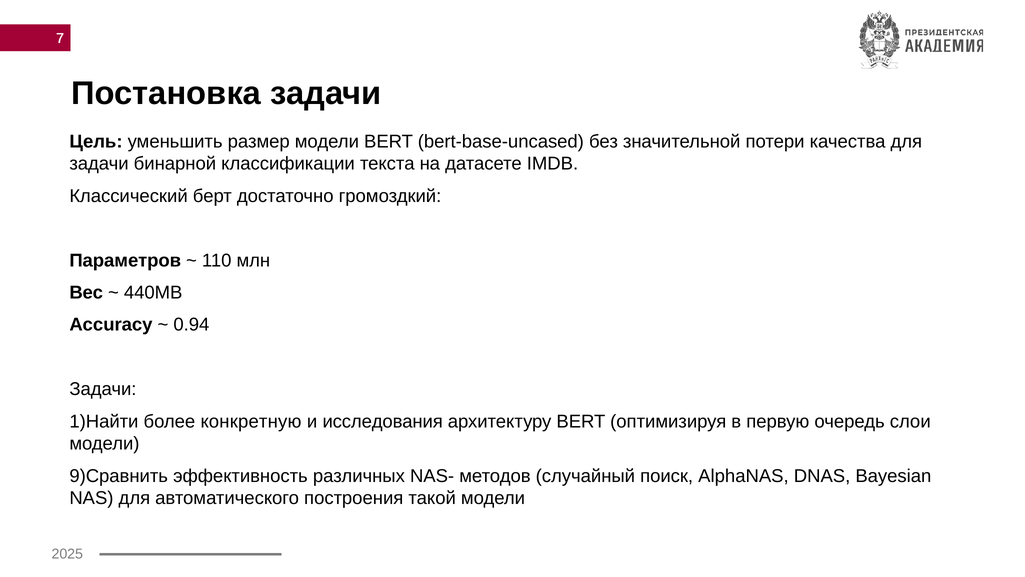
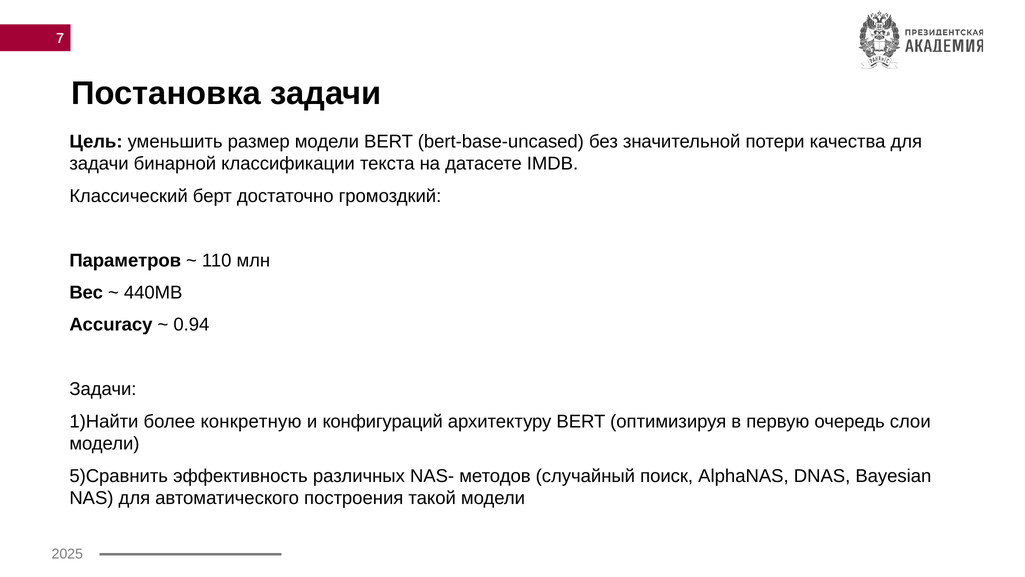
исследования: исследования -> конфигураций (383, 421)
9)Сравнить: 9)Сравнить -> 5)Сравнить (119, 476)
